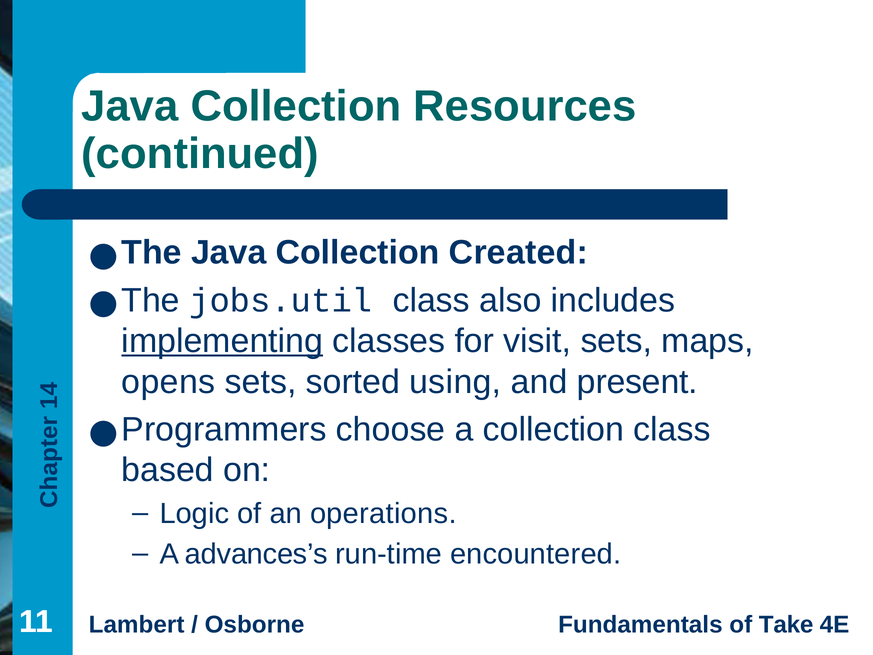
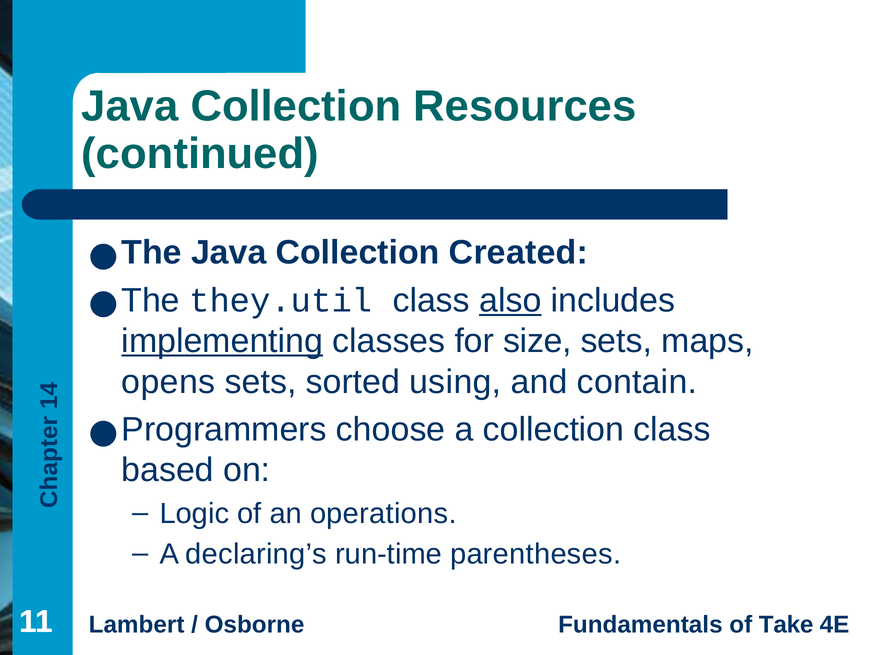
jobs.util: jobs.util -> they.util (281, 300)
also underline: none -> present (510, 300)
visit: visit -> size (538, 341)
present: present -> contain (637, 382)
advances’s: advances’s -> declaring’s (256, 554)
encountered: encountered -> parentheses (536, 554)
